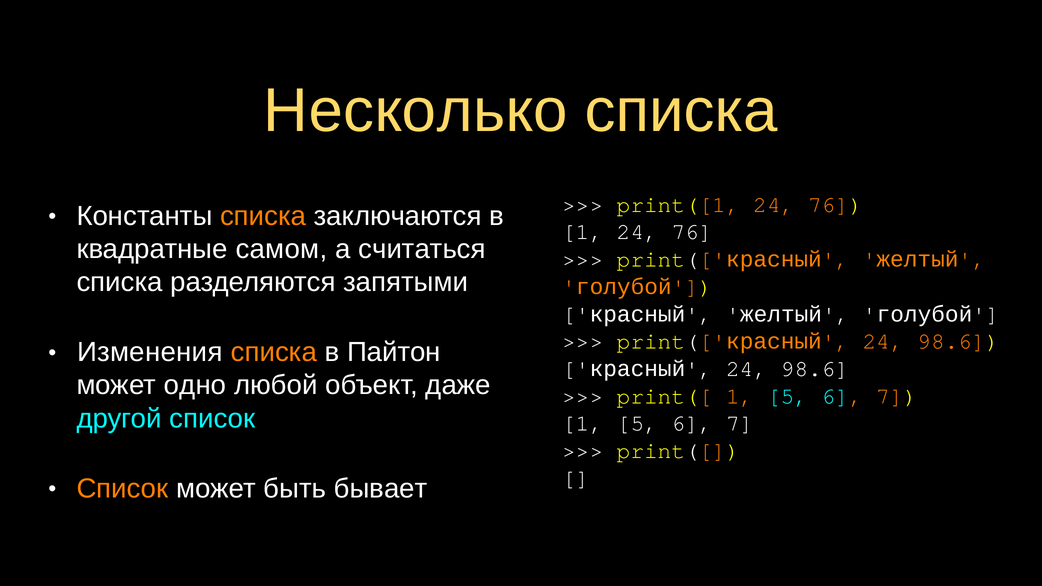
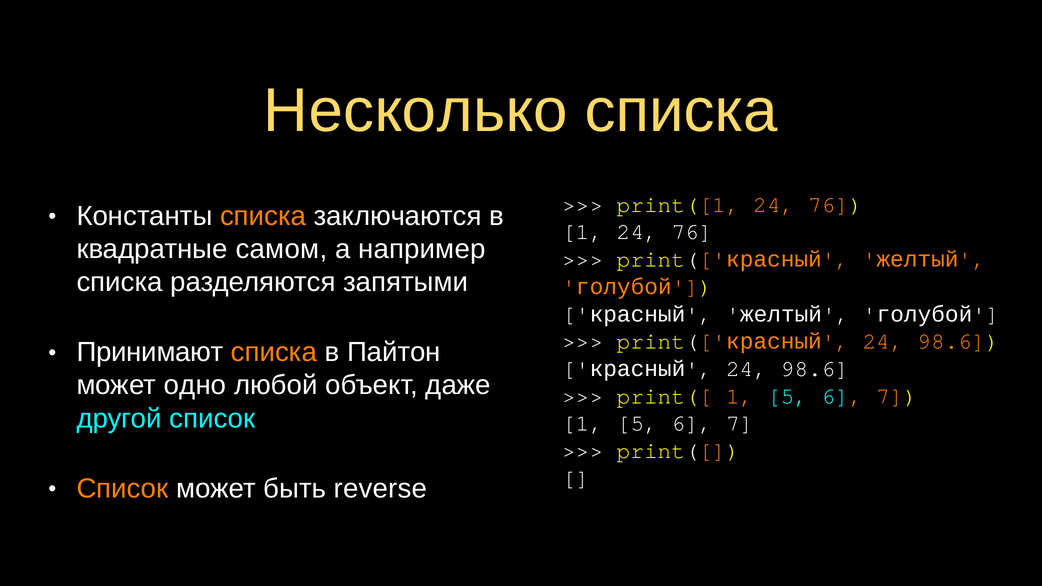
считаться: считаться -> например (422, 249)
Изменения: Изменения -> Принимают (150, 352)
бывает: бывает -> reverse (381, 488)
